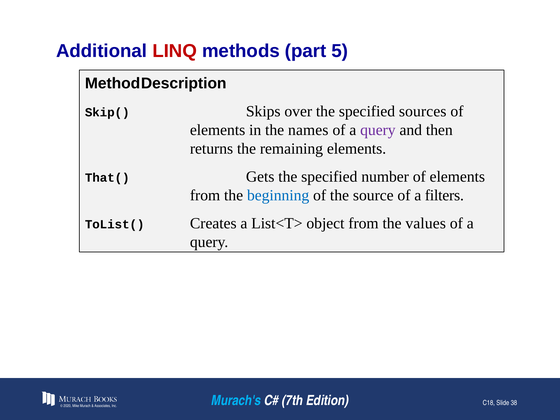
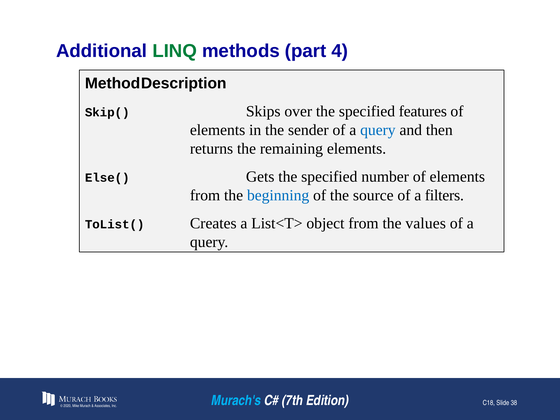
LINQ colour: red -> green (175, 51)
5: 5 -> 4 (340, 51)
sources: sources -> features (423, 111)
names: names -> sender (308, 130)
query colour: purple -> blue (378, 130)
That(: That( -> Else( (107, 178)
